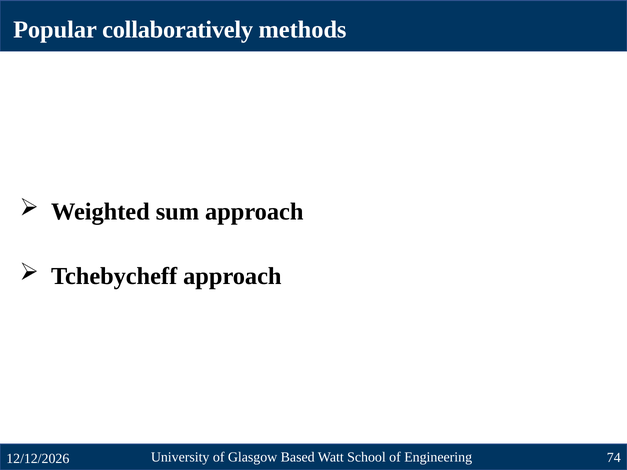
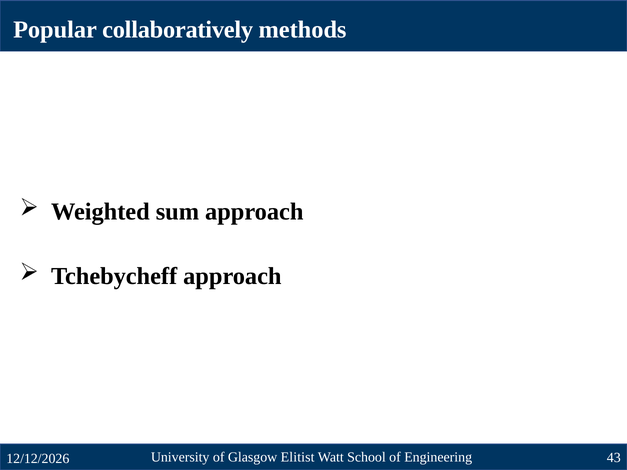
Based: Based -> Elitist (298, 458)
74: 74 -> 43 (614, 458)
